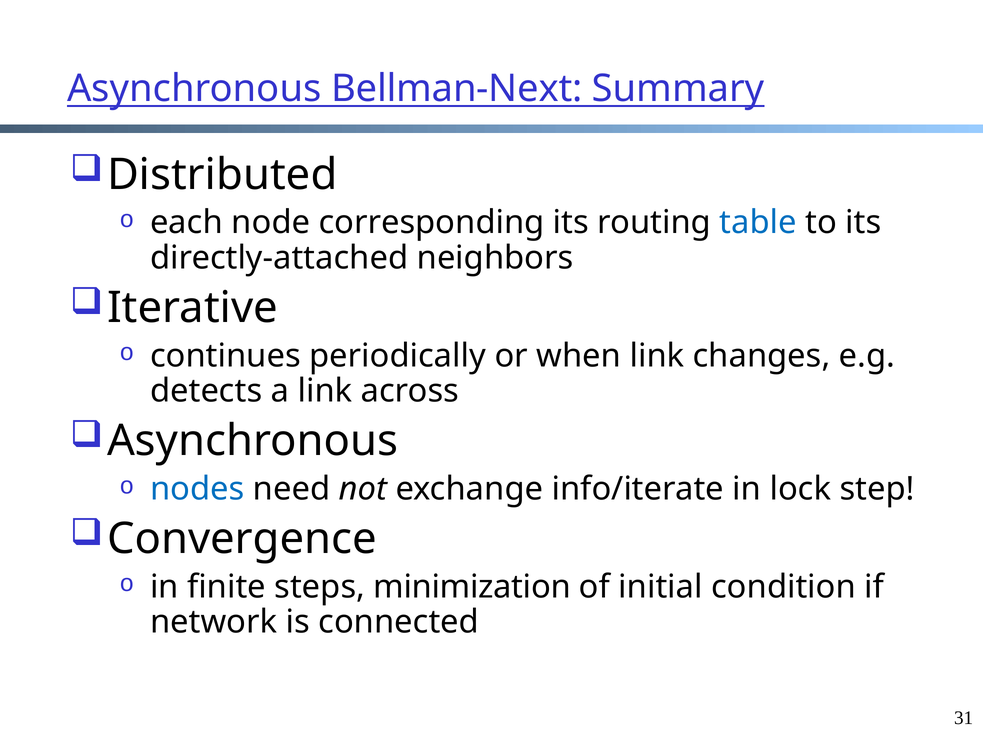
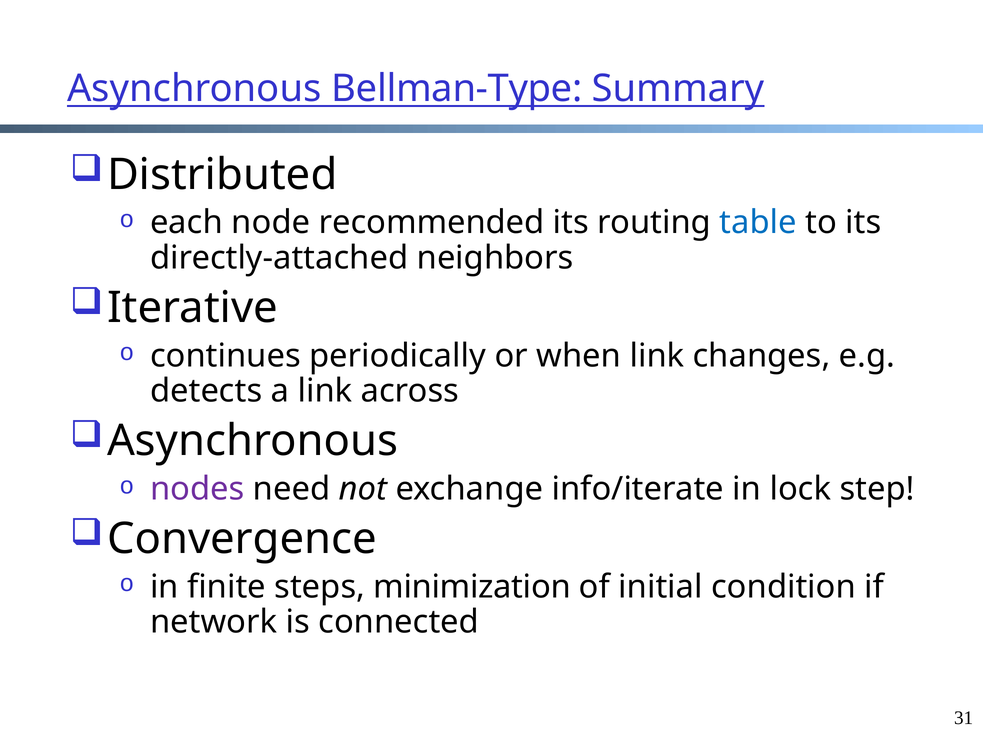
Bellman-Next: Bellman-Next -> Bellman-Type (457, 89)
corresponding: corresponding -> recommended (432, 223)
nodes colour: blue -> purple (197, 489)
